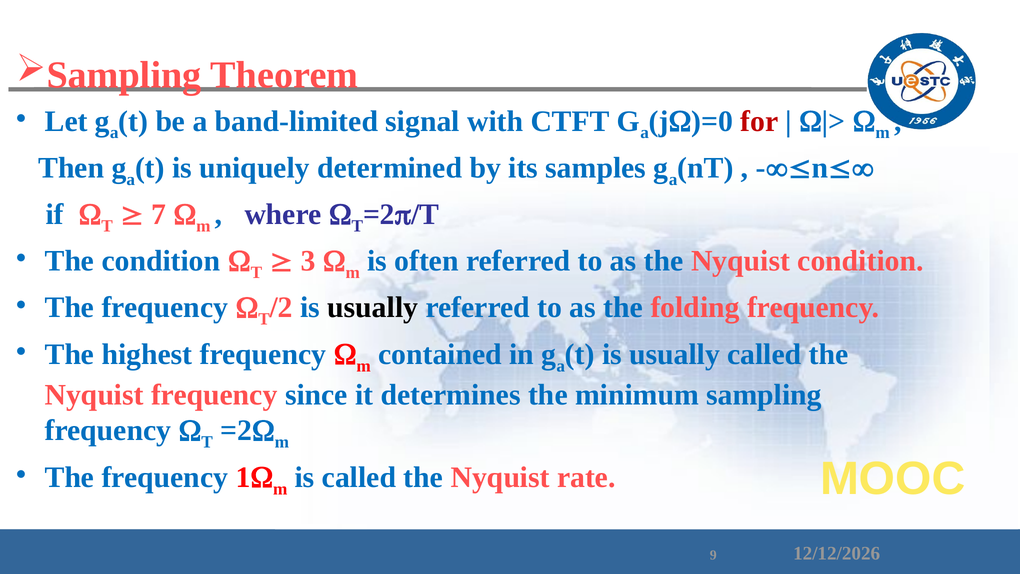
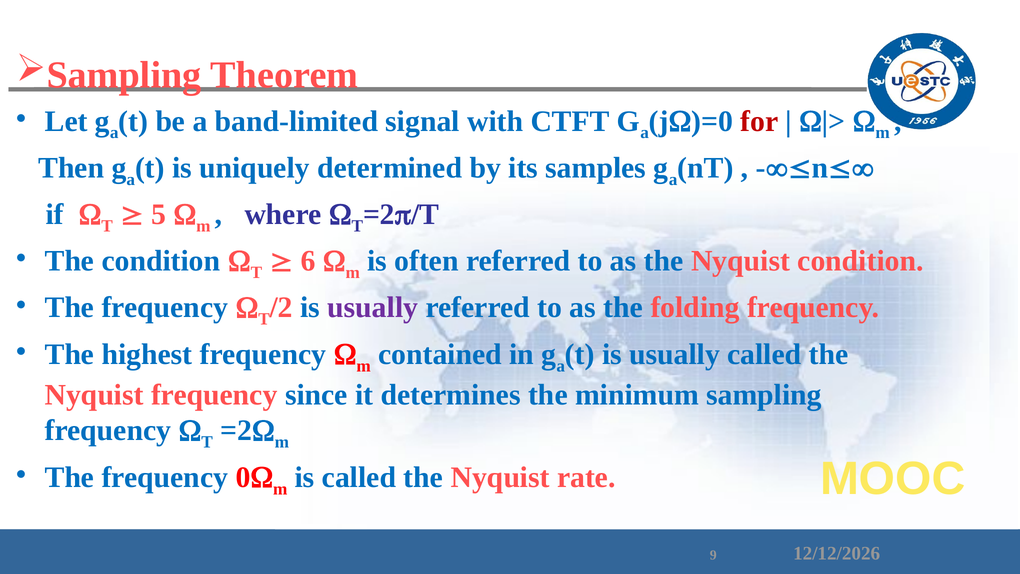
7: 7 -> 5 (159, 214)
3: 3 -> 6 (308, 261)
usually colour: black -> purple (373, 308)
1: 1 -> 0 (243, 477)
